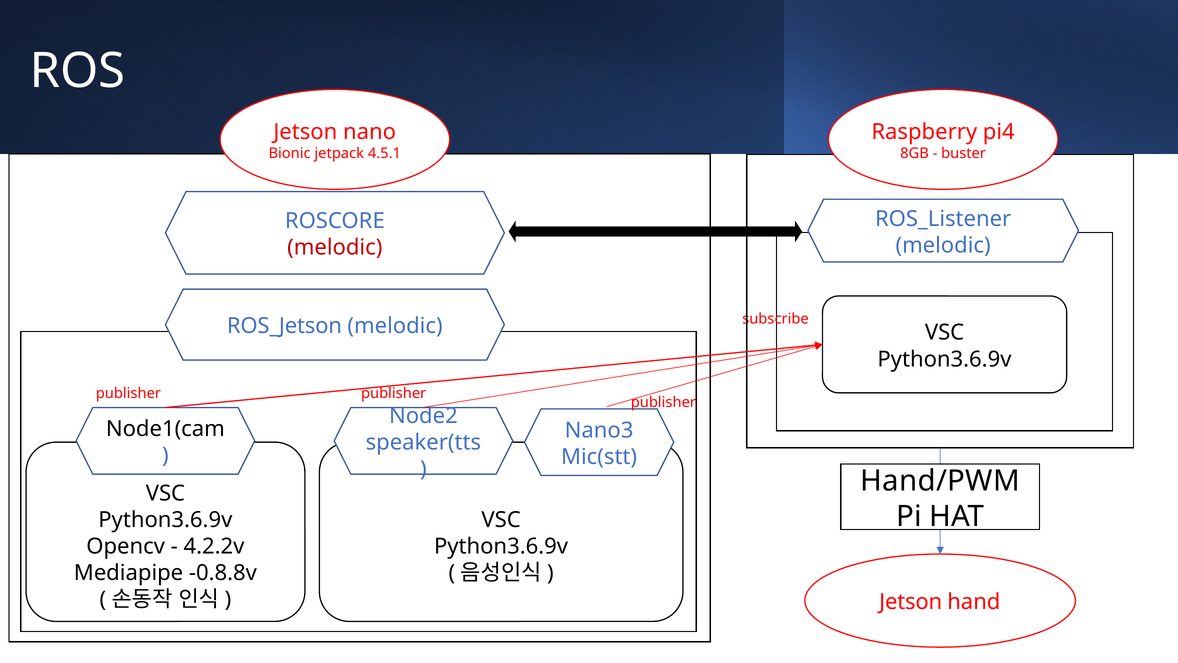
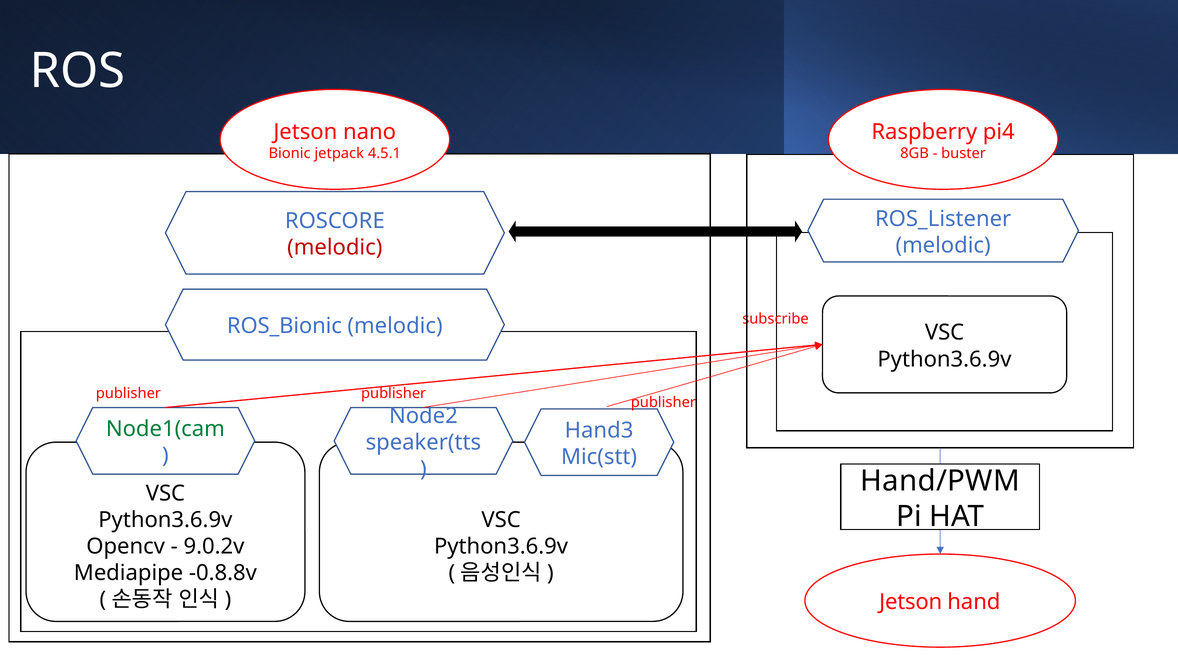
ROS_Jetson: ROS_Jetson -> ROS_Bionic (284, 326)
Node1(cam colour: black -> green (165, 429)
Nano3: Nano3 -> Hand3 (599, 430)
4.2.2v: 4.2.2v -> 9.0.2v (214, 546)
